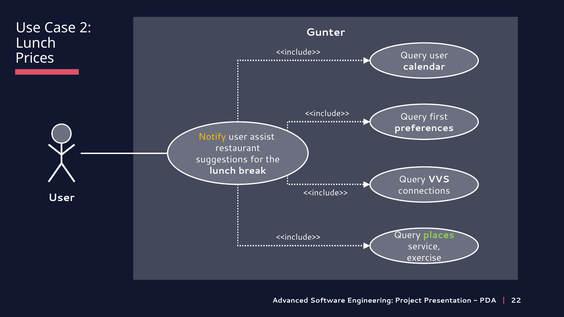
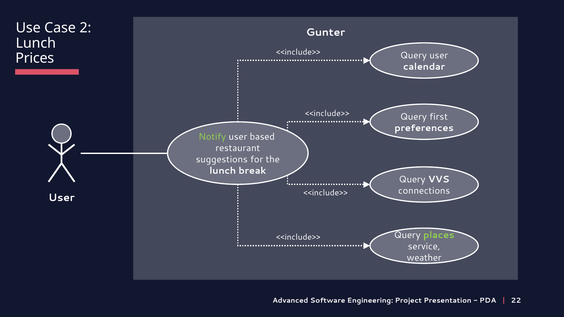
Notify colour: yellow -> light green (212, 137)
assist: assist -> based (262, 137)
exercise: exercise -> weather (424, 258)
